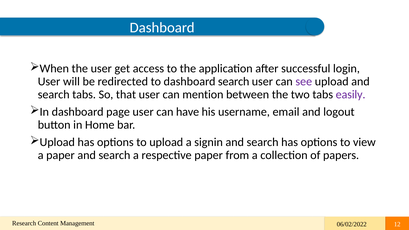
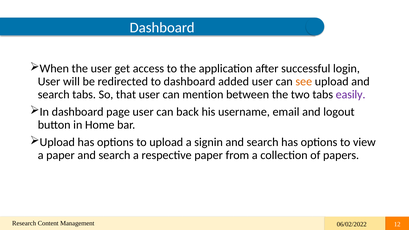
dashboard search: search -> added (234, 82)
see colour: purple -> orange (304, 82)
have: have -> back (188, 112)
